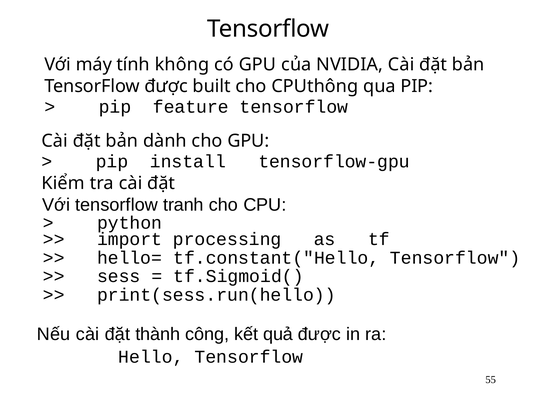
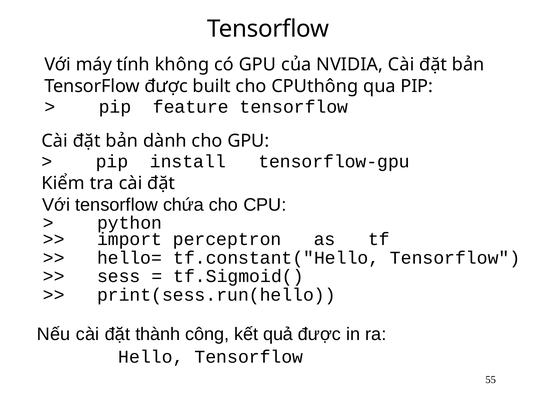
tranh: tranh -> chứa (183, 205)
processing: processing -> perceptron (227, 240)
